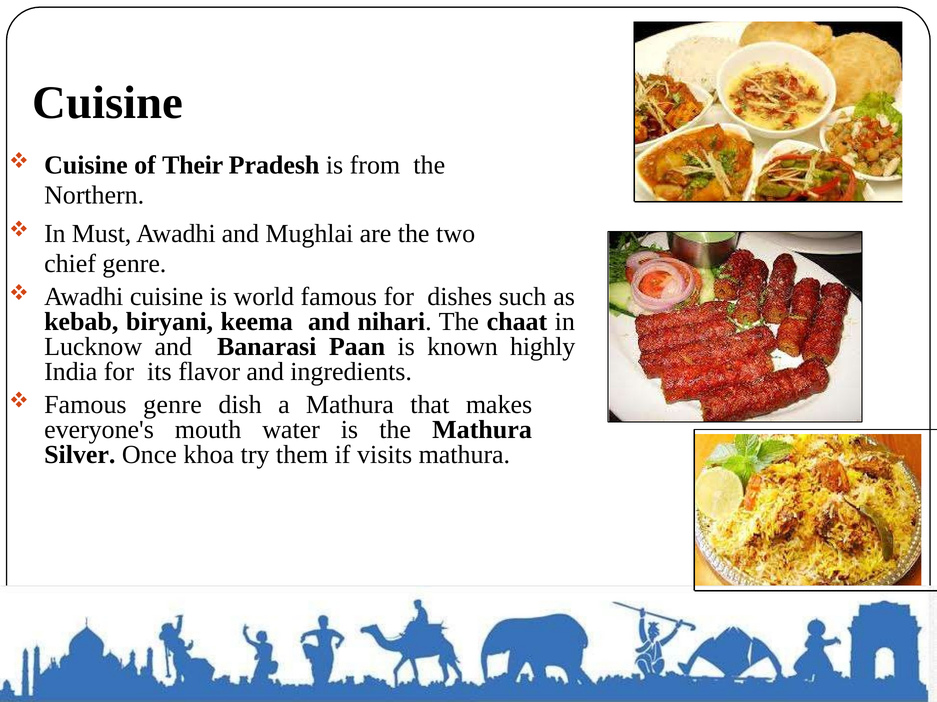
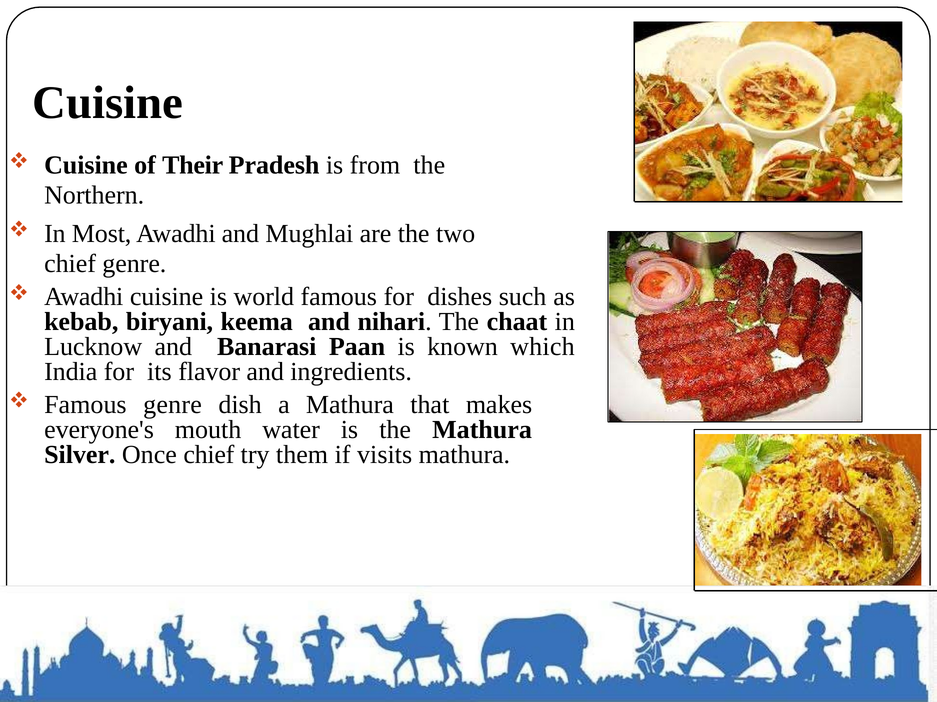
Must: Must -> Most (102, 234)
highly: highly -> which (542, 347)
Once khoa: khoa -> chief (209, 455)
